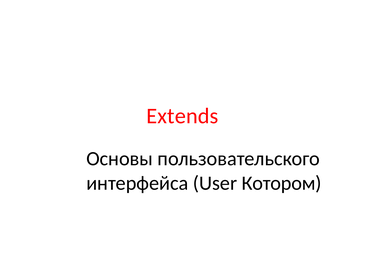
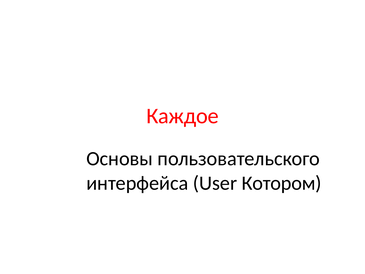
Extends: Extends -> Каждое (183, 116)
